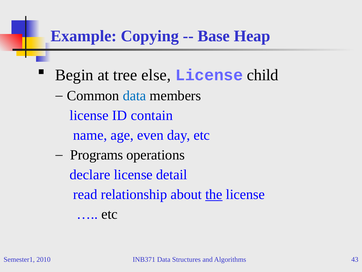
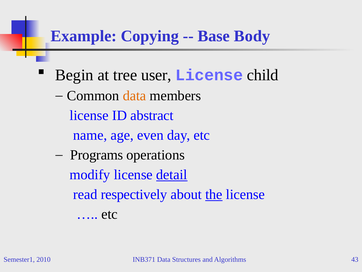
Heap: Heap -> Body (252, 36)
else: else -> user (156, 75)
data colour: blue -> orange (134, 96)
contain: contain -> abstract (152, 115)
declare: declare -> modify (90, 175)
detail underline: none -> present (172, 175)
relationship: relationship -> respectively (134, 194)
